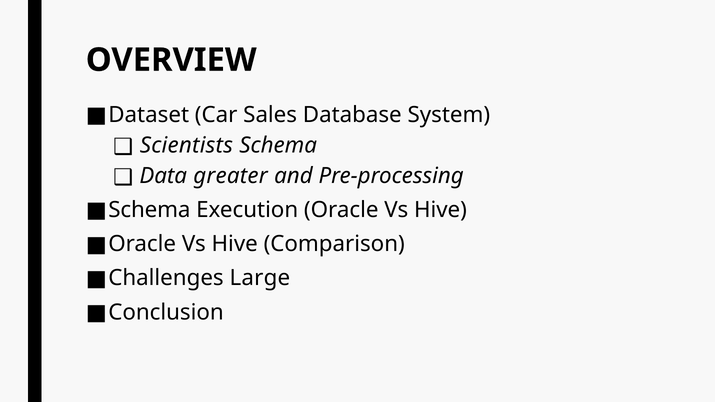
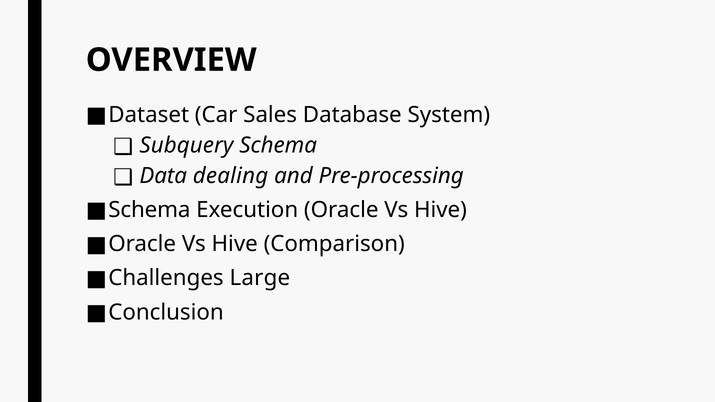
Scientists: Scientists -> Subquery (186, 145)
greater: greater -> dealing (231, 176)
